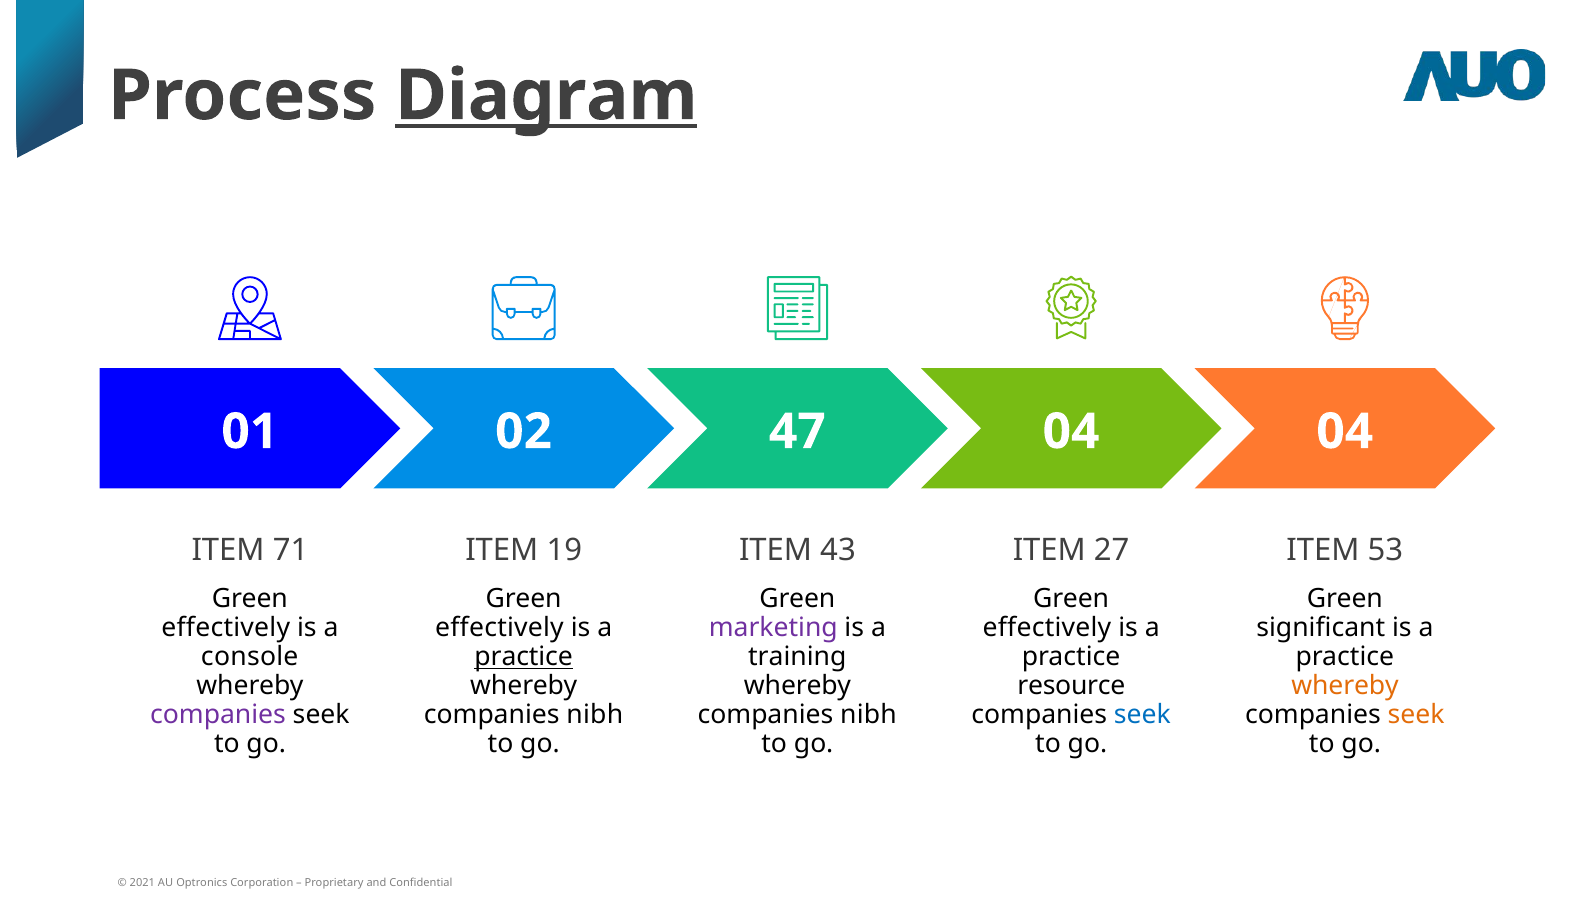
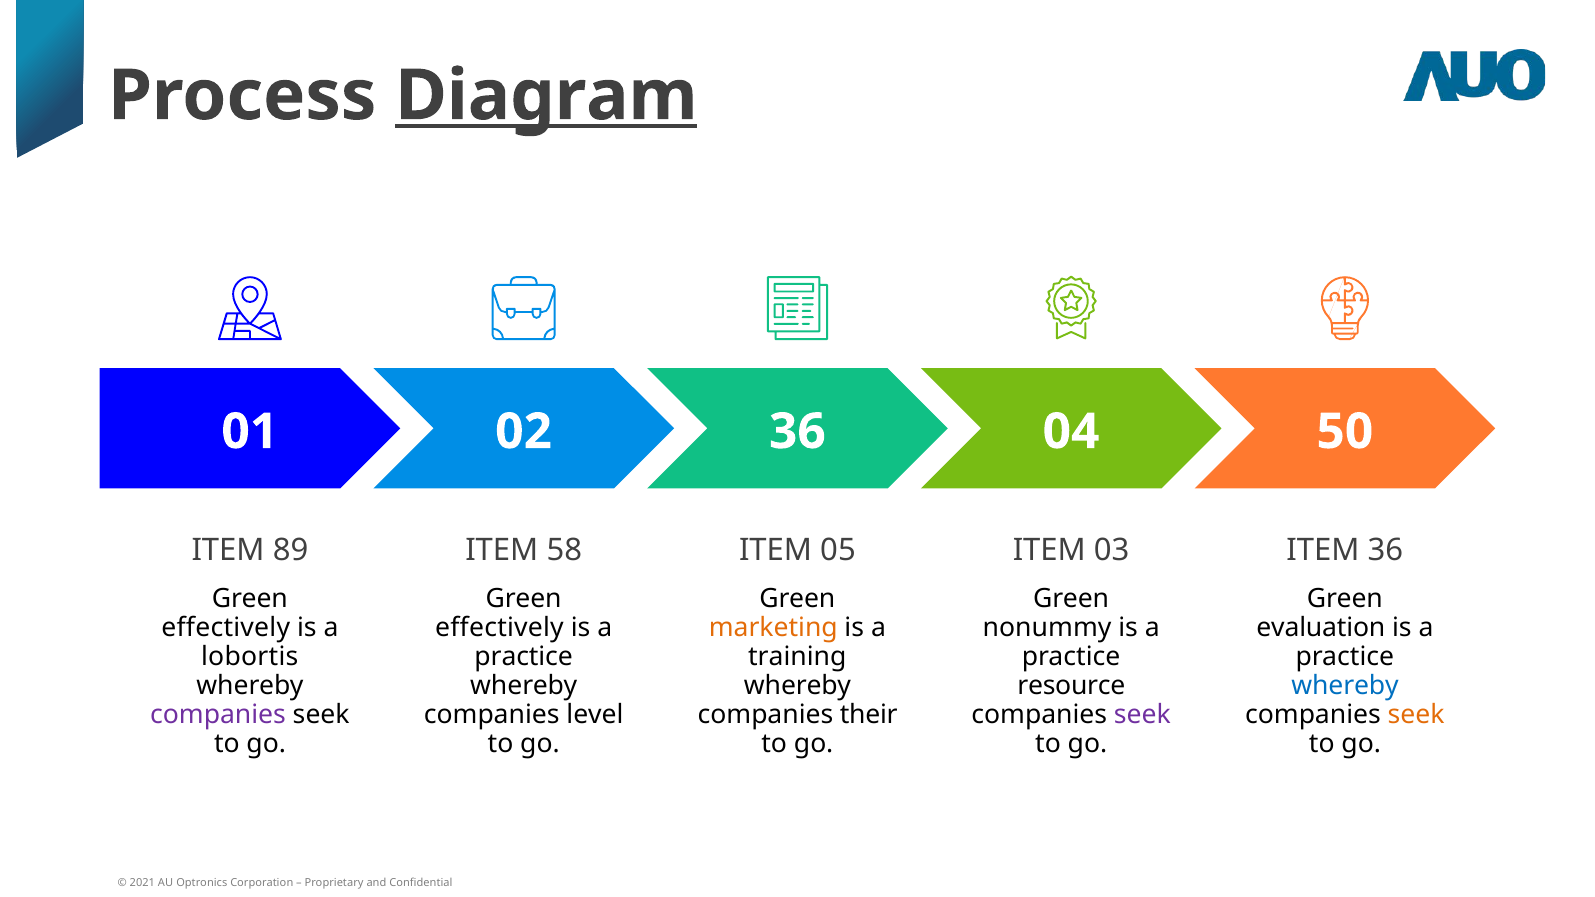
02 47: 47 -> 36 (797, 432)
04 04: 04 -> 50 (1345, 432)
71: 71 -> 89 (291, 550)
19: 19 -> 58 (564, 550)
43: 43 -> 05 (838, 550)
27: 27 -> 03 (1112, 550)
ITEM 53: 53 -> 36 (1385, 550)
marketing colour: purple -> orange (773, 628)
effectively: effectively -> nonummy (1047, 628)
significant: significant -> evaluation (1321, 628)
console: console -> lobortis (250, 657)
practice underline: present -> none (524, 657)
whereby colour: orange -> blue (1345, 686)
nibh: nibh -> level (595, 715)
nibh: nibh -> their (869, 715)
seek colour: blue -> purple (1142, 715)
